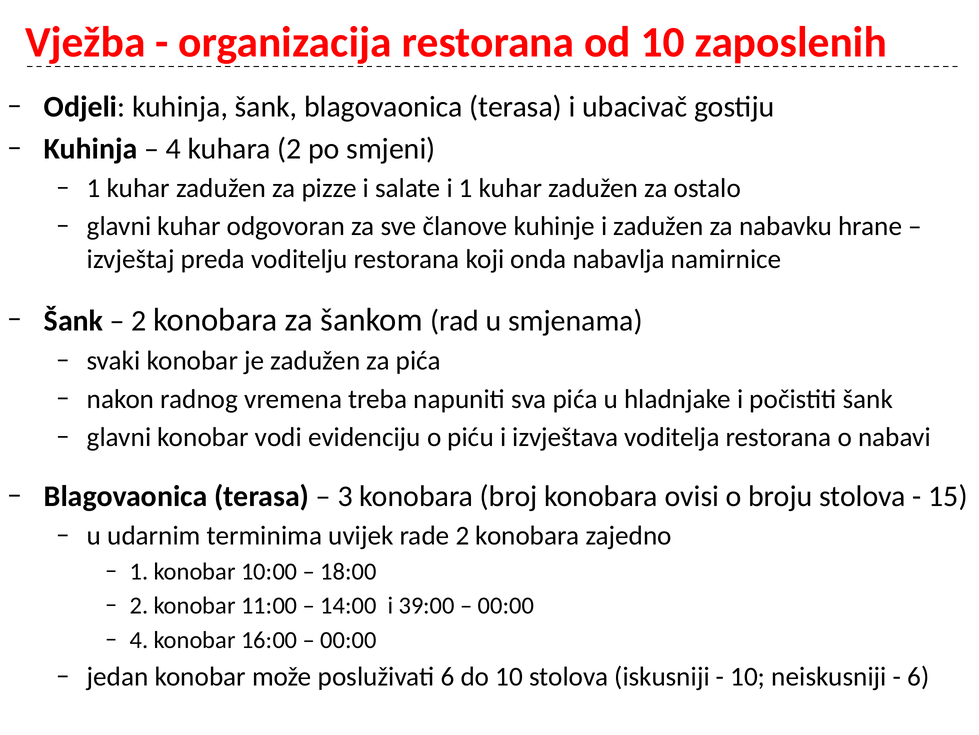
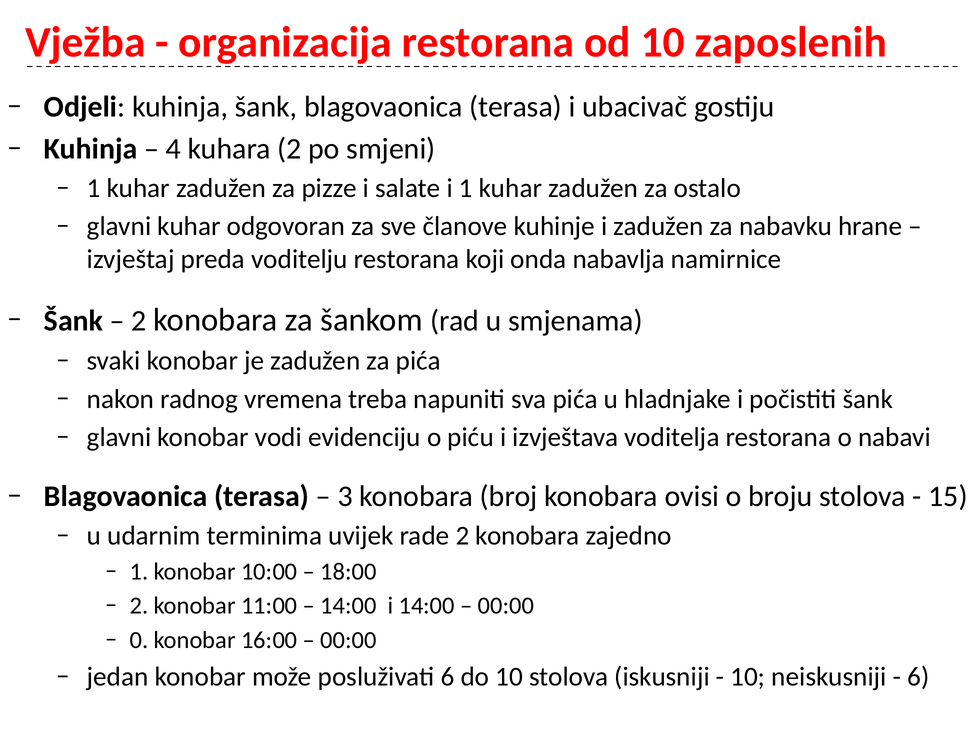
i 39:00: 39:00 -> 14:00 (427, 605)
4: 4 -> 0 (139, 639)
